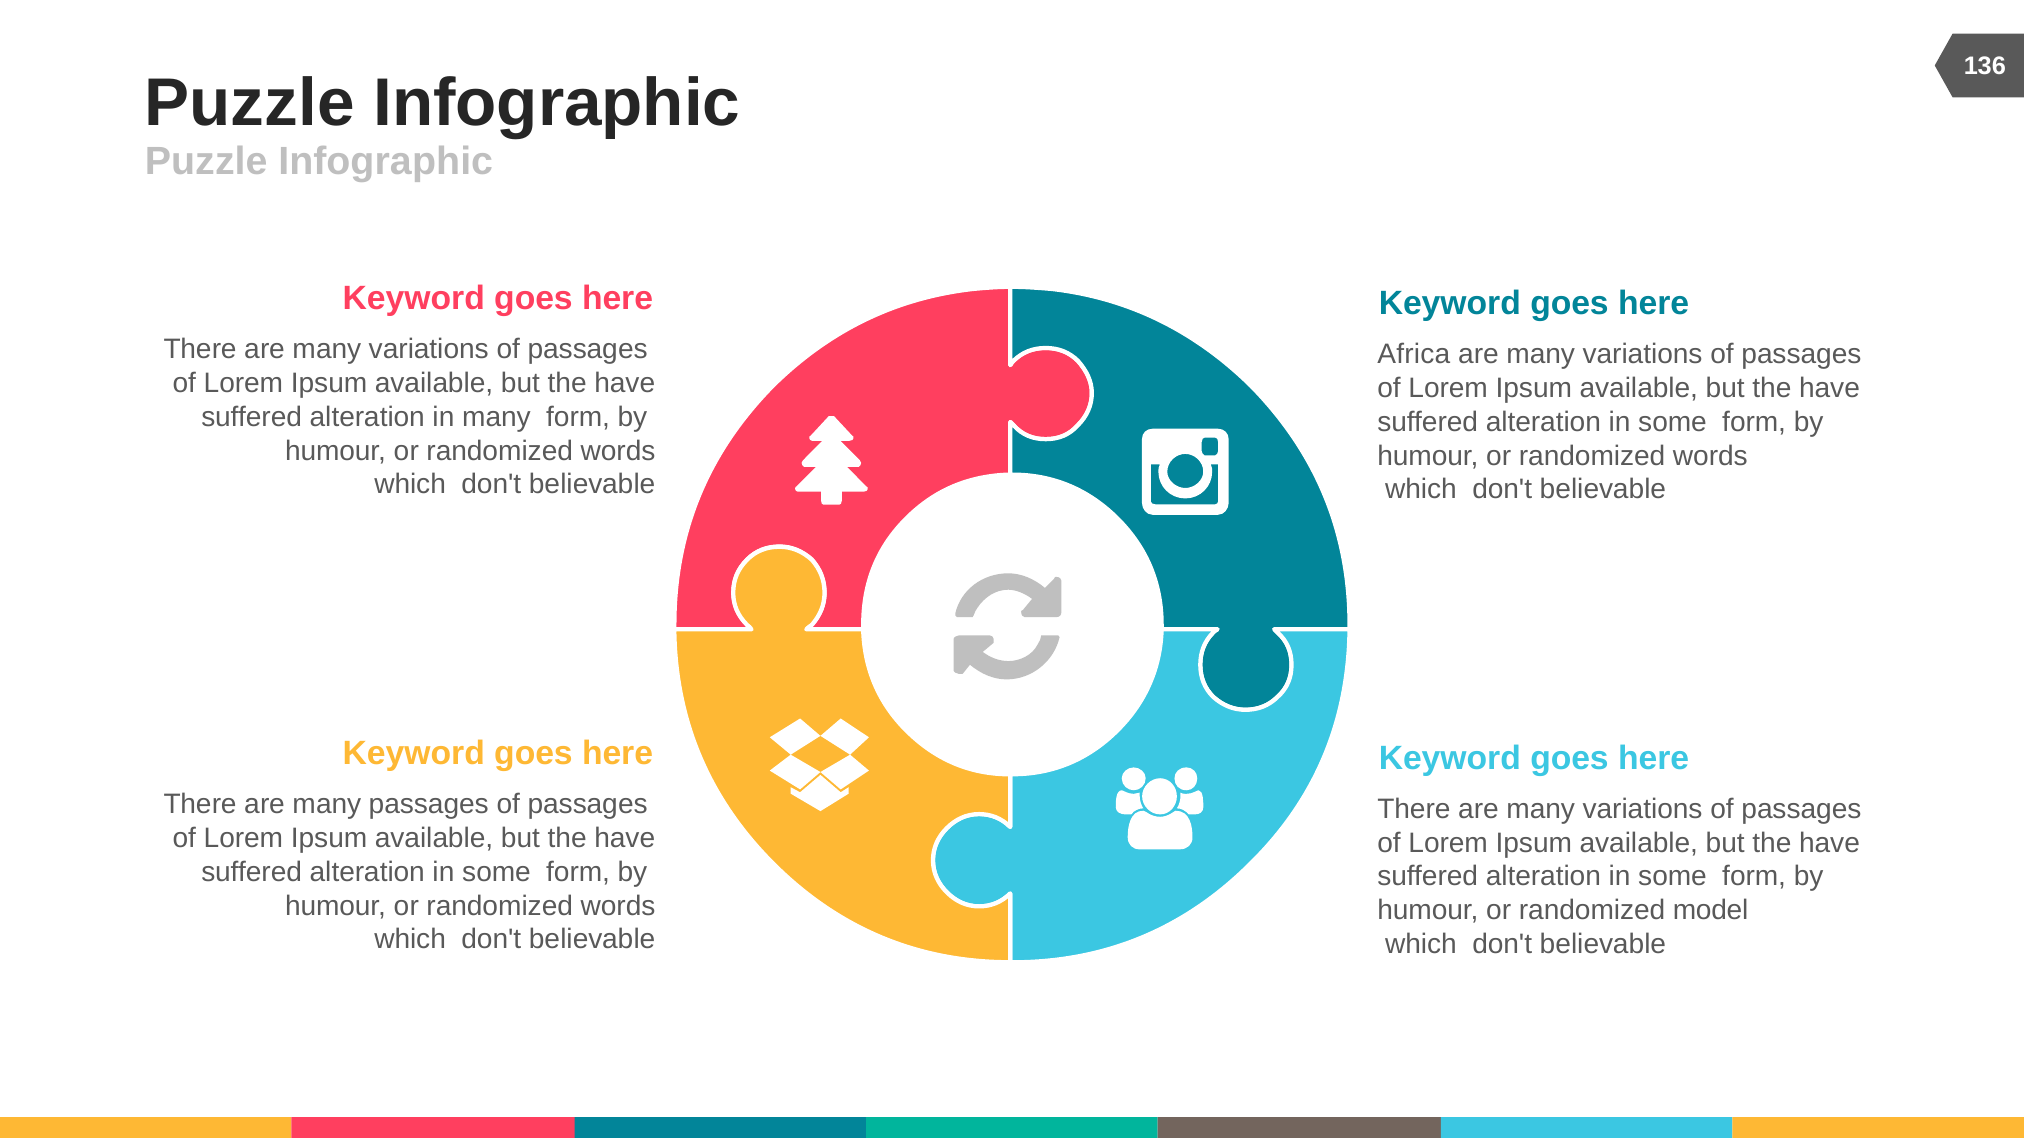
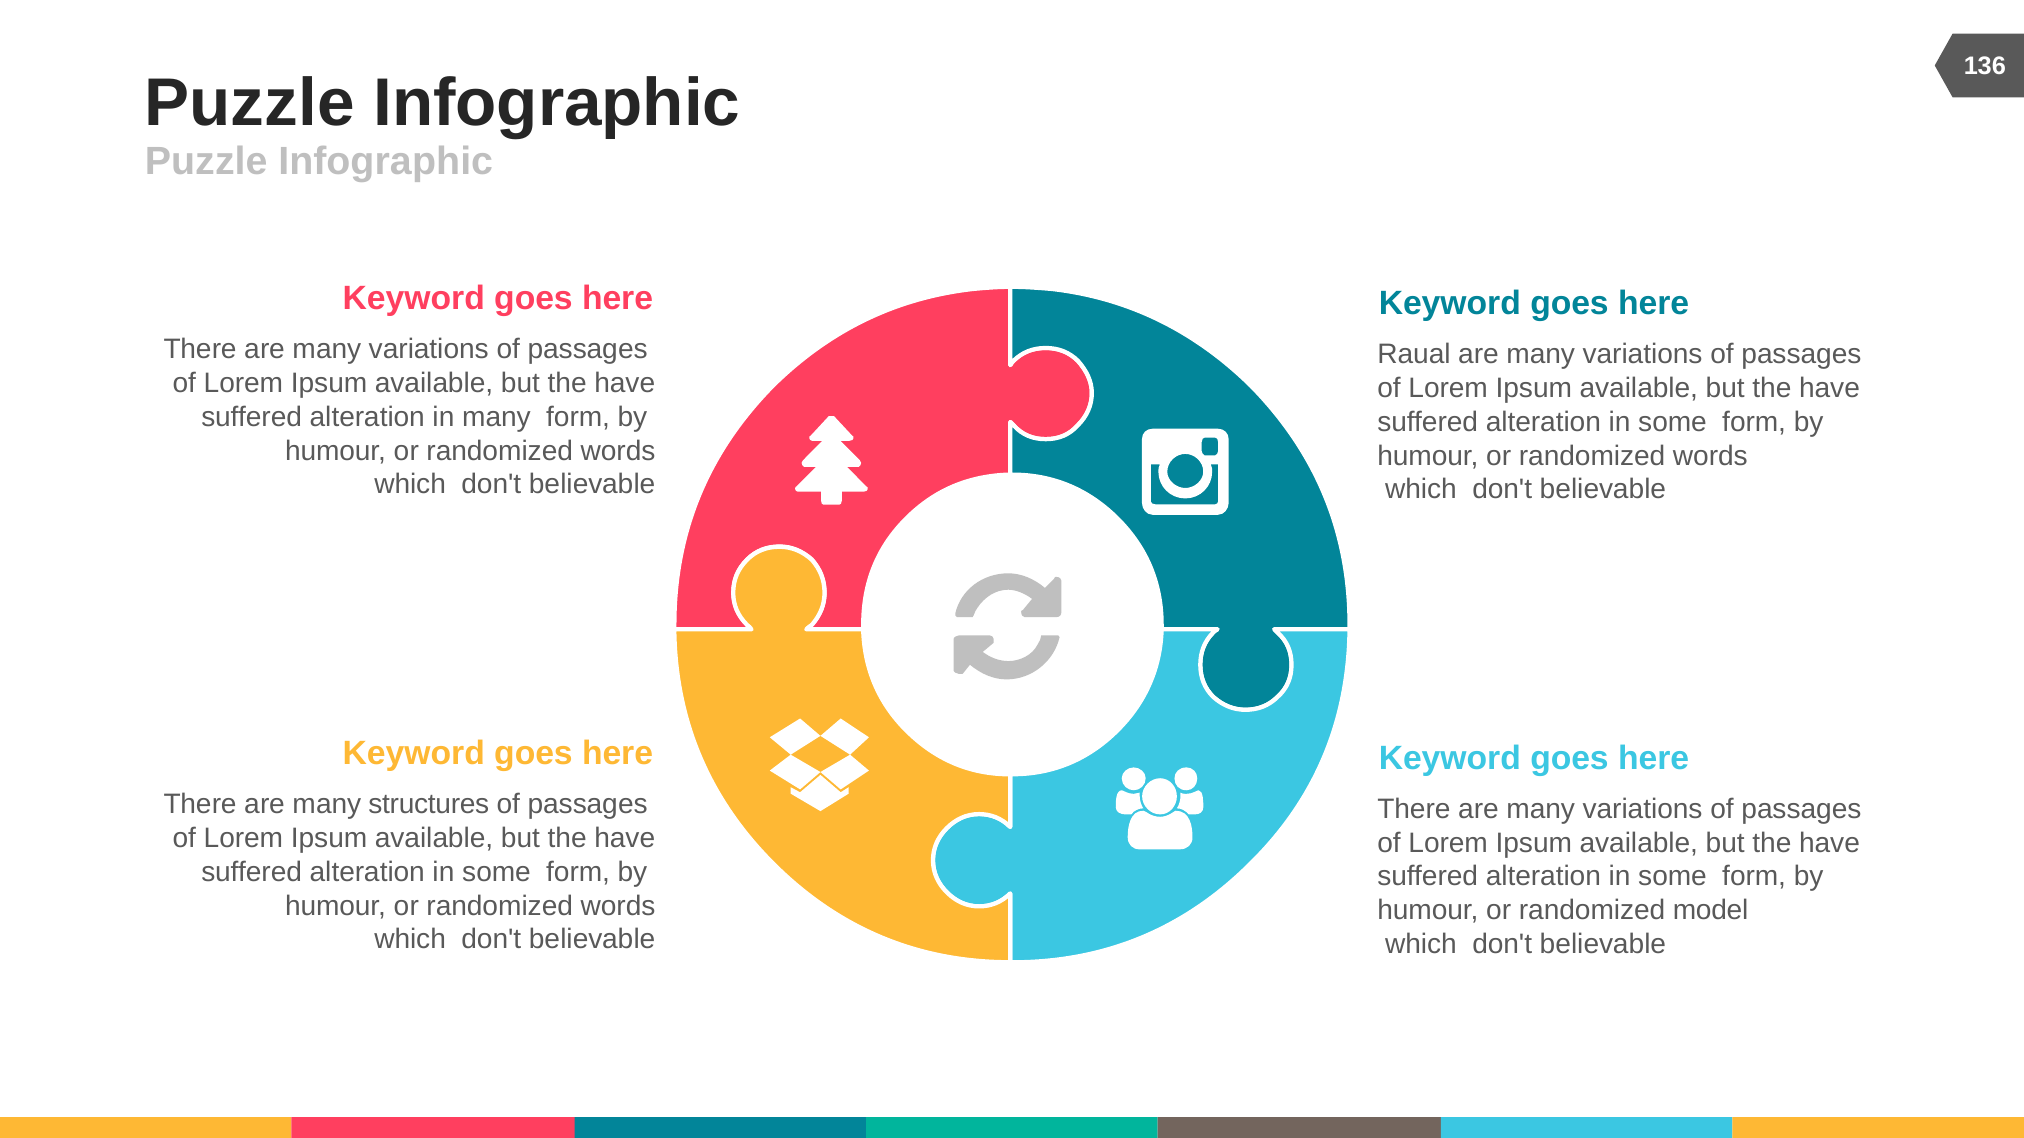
Africa: Africa -> Raual (1414, 355)
many passages: passages -> structures (429, 805)
